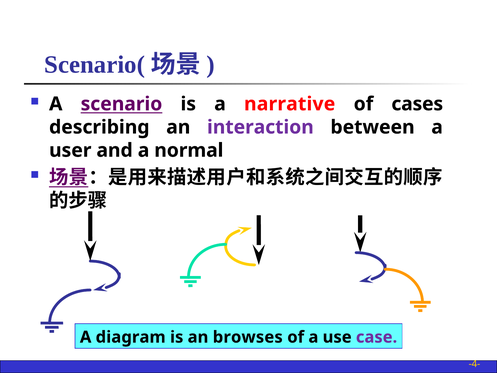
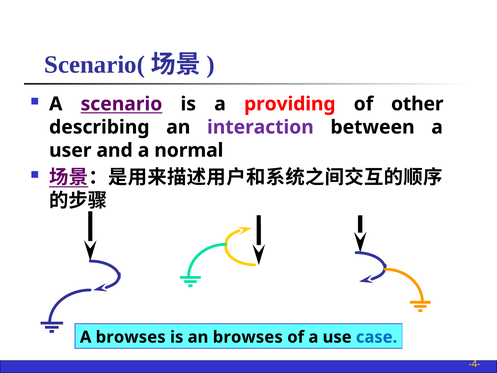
narrative: narrative -> providing (290, 104)
cases: cases -> other (417, 104)
A diagram: diagram -> browses (131, 337)
case colour: purple -> blue (377, 337)
